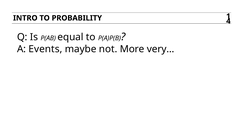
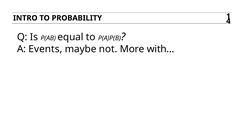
very…: very… -> with… (161, 49)
